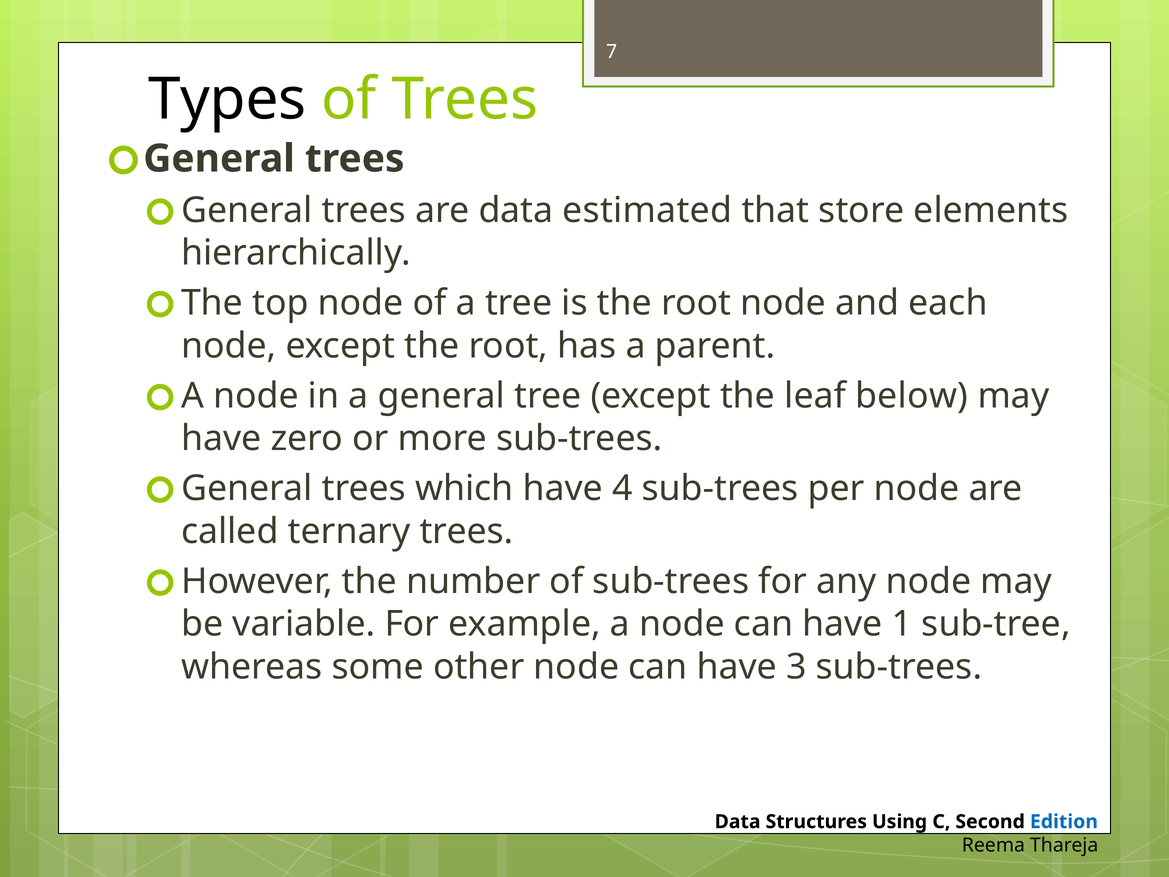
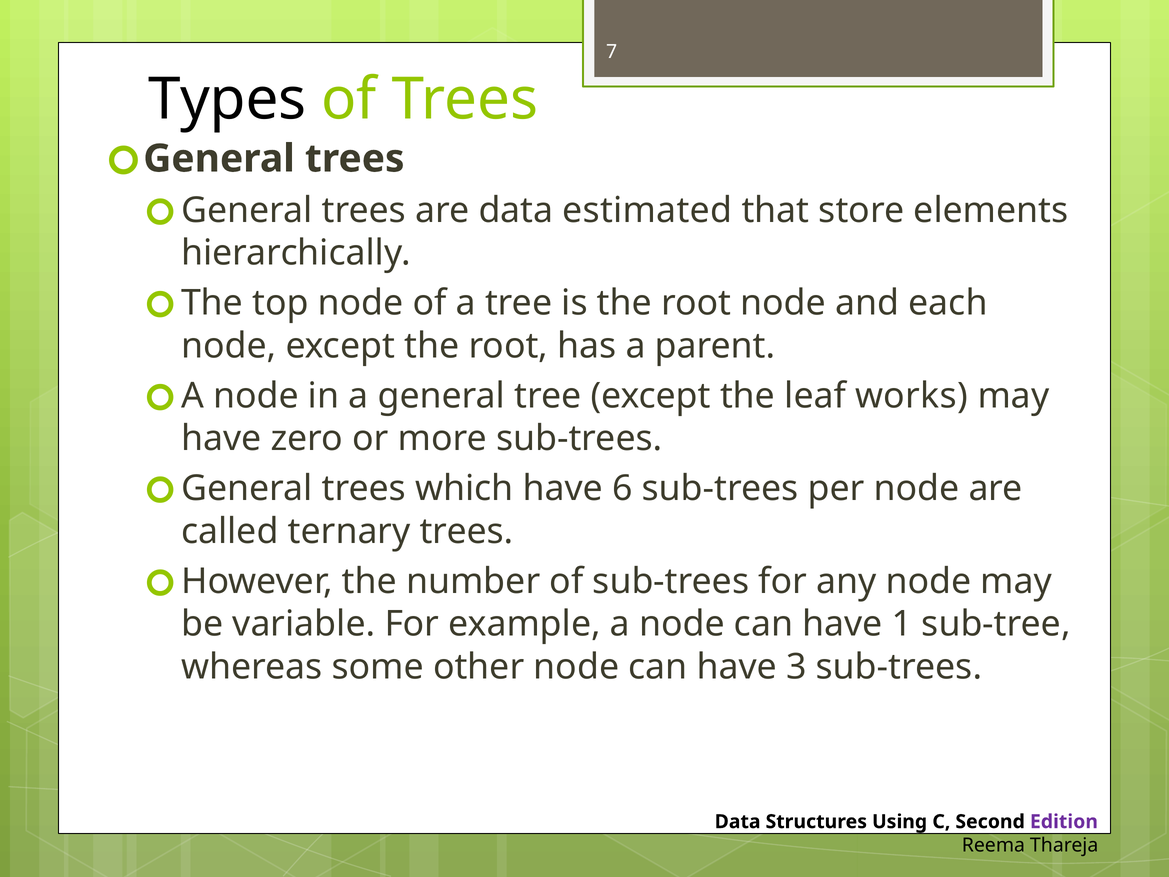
below: below -> works (912, 396)
4: 4 -> 6 (622, 488)
Edition colour: blue -> purple (1064, 821)
